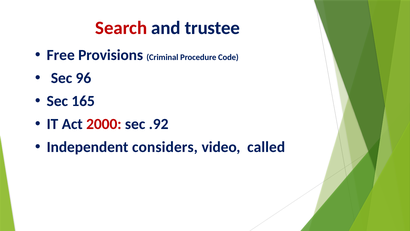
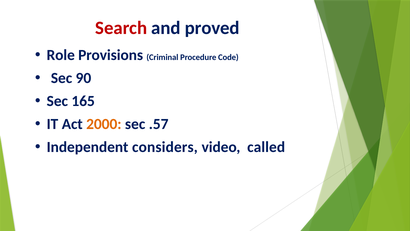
trustee: trustee -> proved (212, 28)
Free: Free -> Role (61, 55)
96: 96 -> 90 (83, 78)
2000 colour: red -> orange (104, 124)
.92: .92 -> .57 (159, 124)
